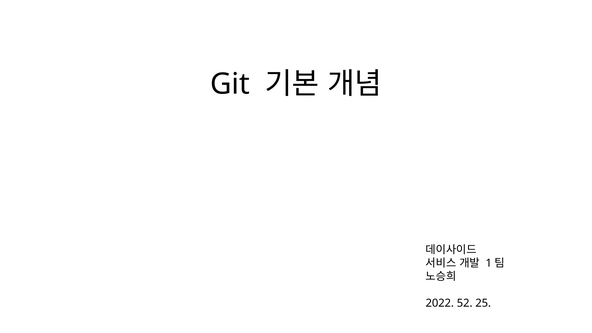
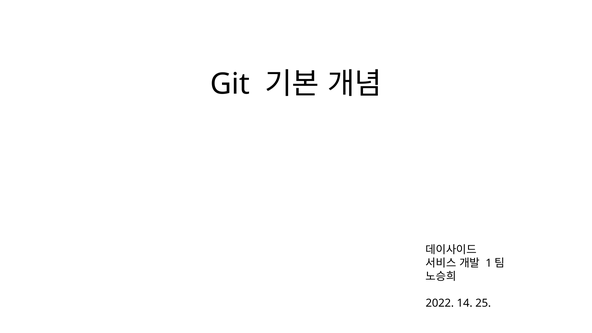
52: 52 -> 14 (465, 303)
